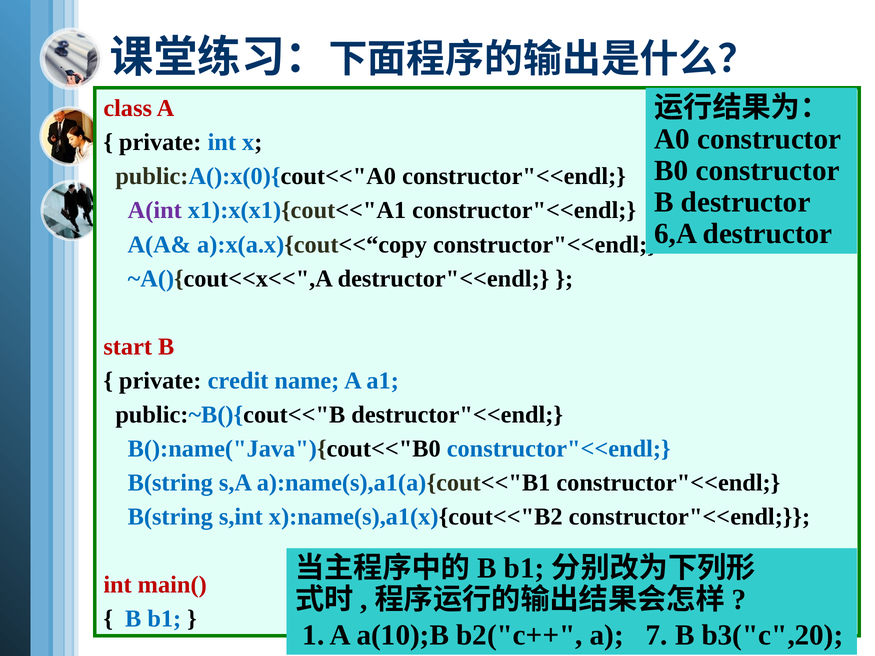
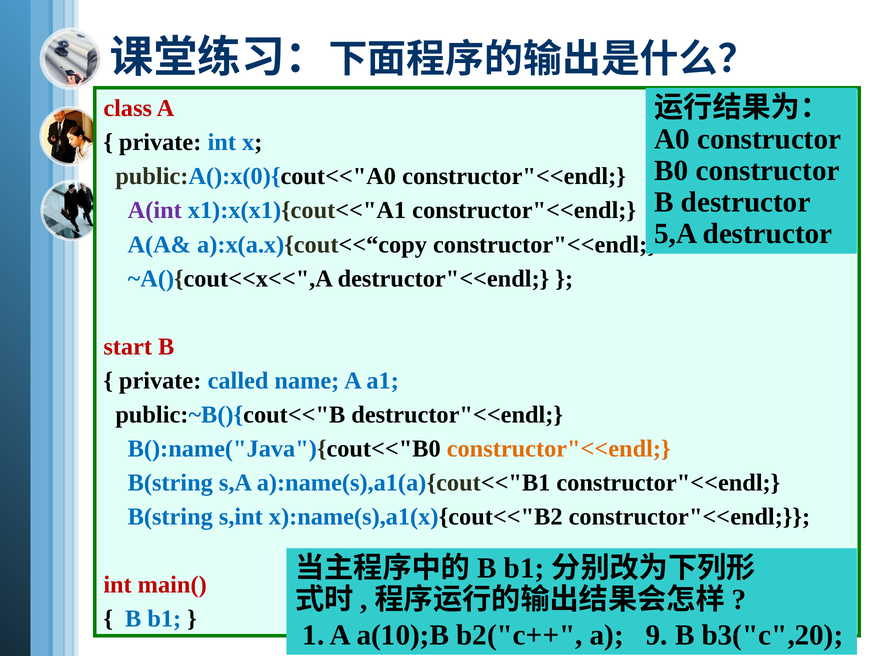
6,A: 6,A -> 5,A (676, 234)
credit: credit -> called (238, 381)
constructor"<<endl colour: blue -> orange (559, 449)
7: 7 -> 9 (657, 635)
